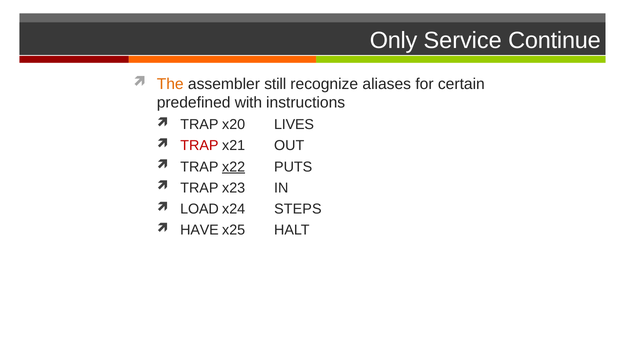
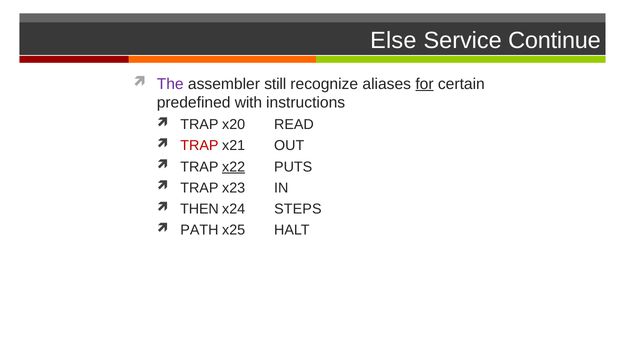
Only: Only -> Else (393, 40)
The colour: orange -> purple (170, 84)
for underline: none -> present (424, 84)
LIVES: LIVES -> READ (294, 124)
LOAD: LOAD -> THEN (199, 209)
HAVE: HAVE -> PATH (199, 230)
